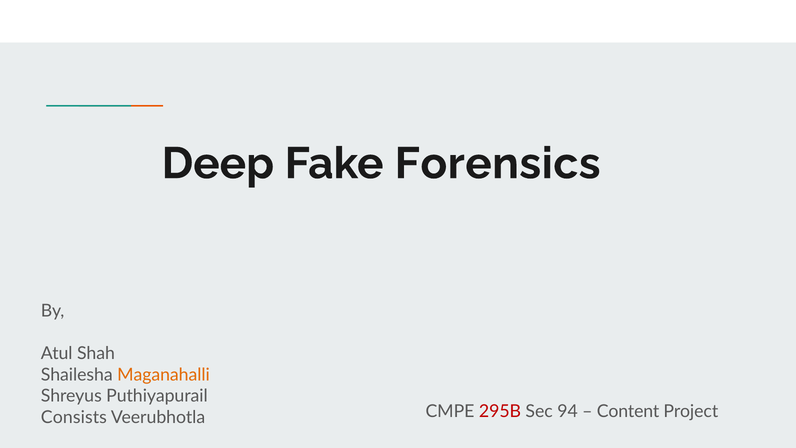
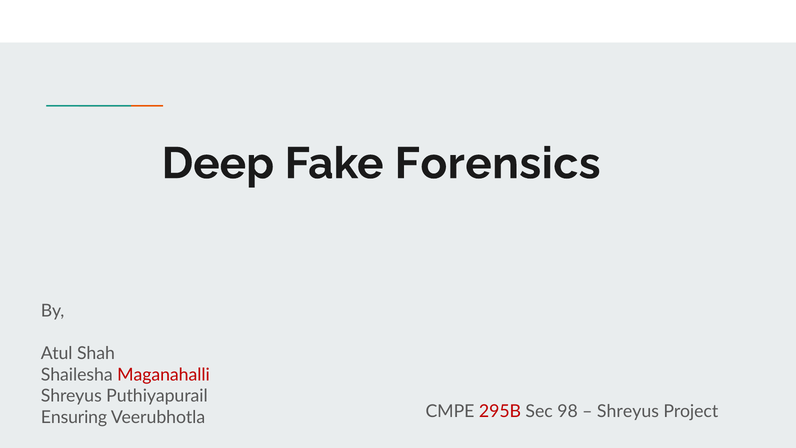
Maganahalli colour: orange -> red (163, 375)
Consists: Consists -> Ensuring (74, 417)
94: 94 -> 98 (568, 411)
Content: Content -> Shreyus (628, 411)
